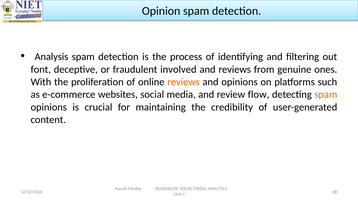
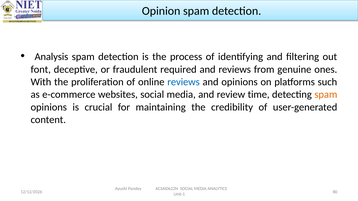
involved: involved -> required (178, 70)
reviews colour: orange -> blue (184, 82)
flow: flow -> time (259, 95)
